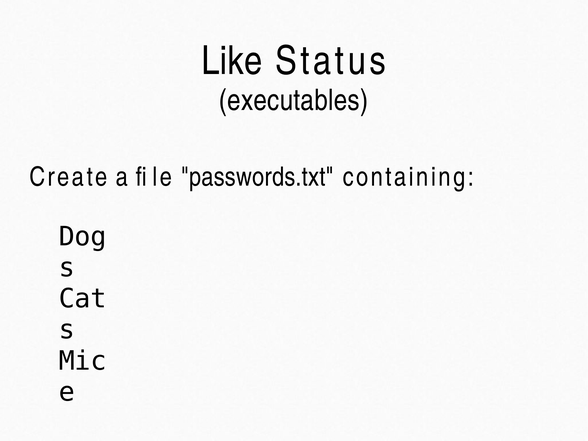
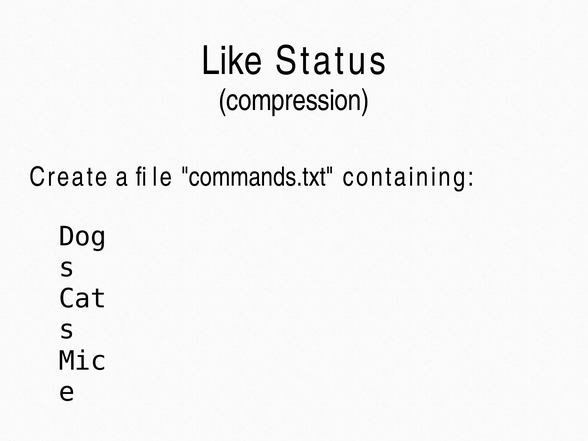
executables: executables -> compression (294, 100)
passwords.txt: passwords.txt -> commands.txt (257, 177)
